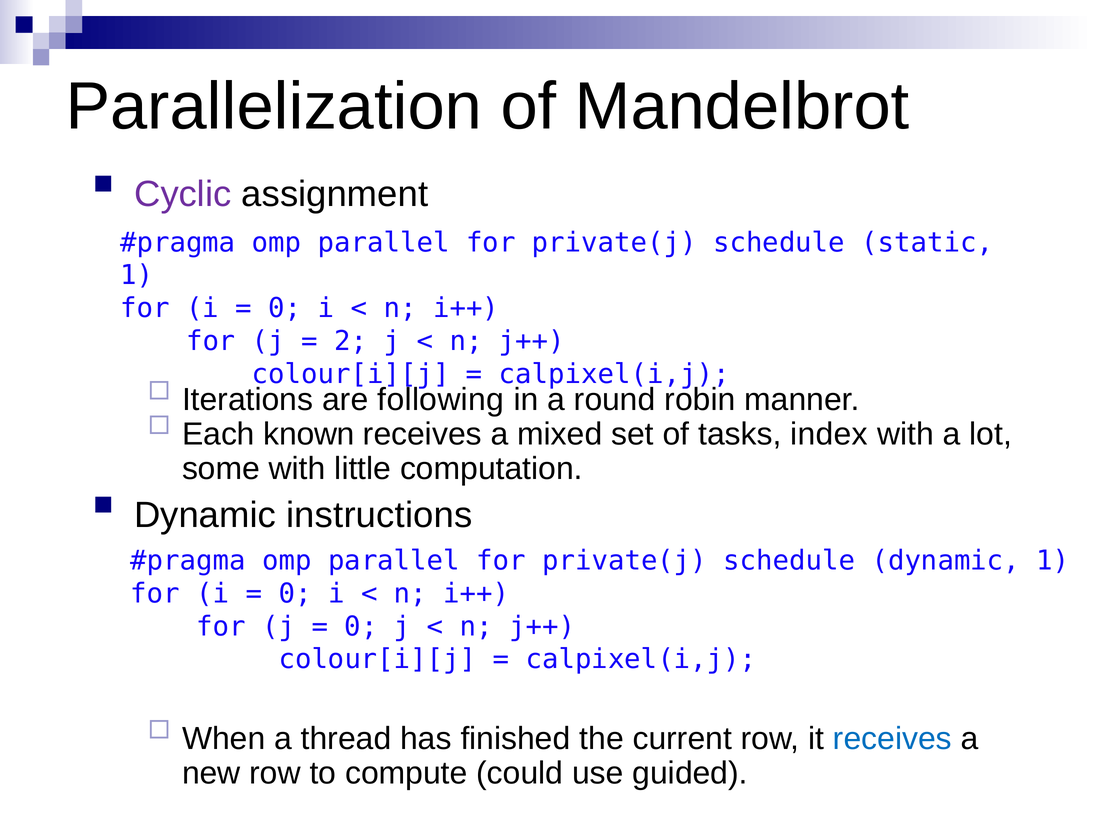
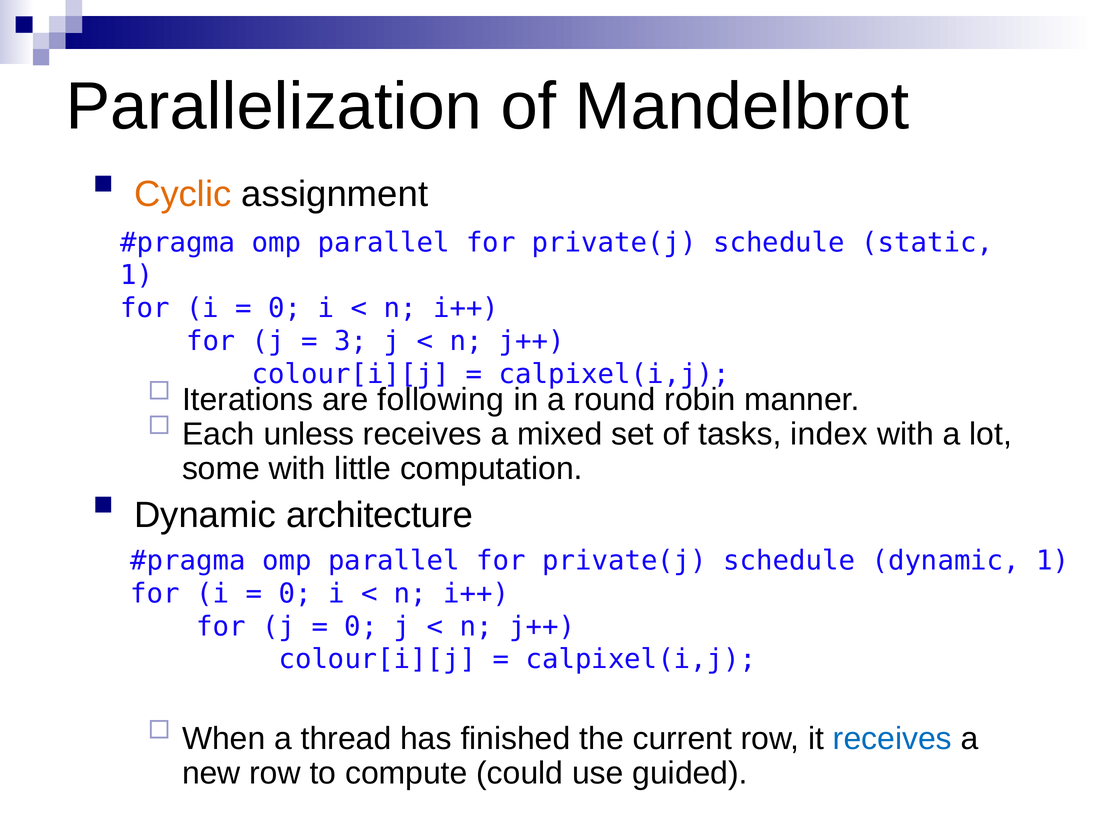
Cyclic colour: purple -> orange (183, 194)
2: 2 -> 3 (351, 341)
known: known -> unless (309, 435)
instructions: instructions -> architecture (380, 515)
